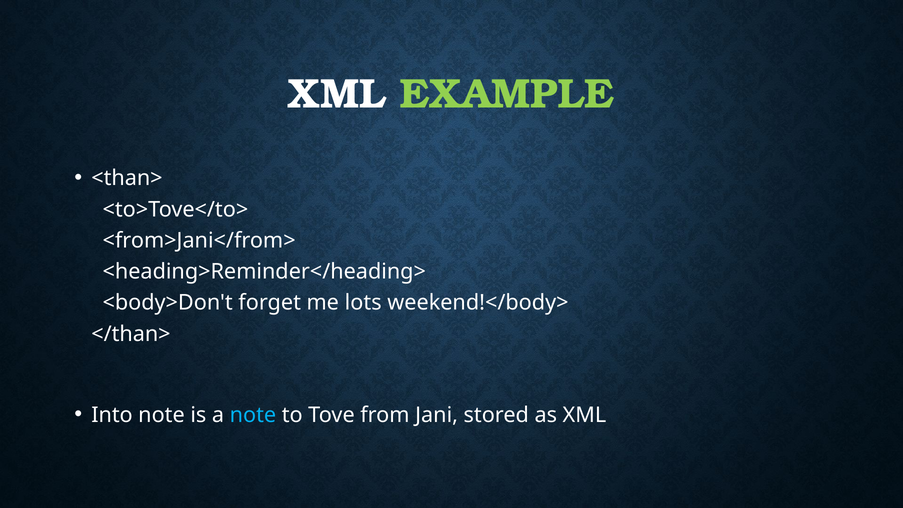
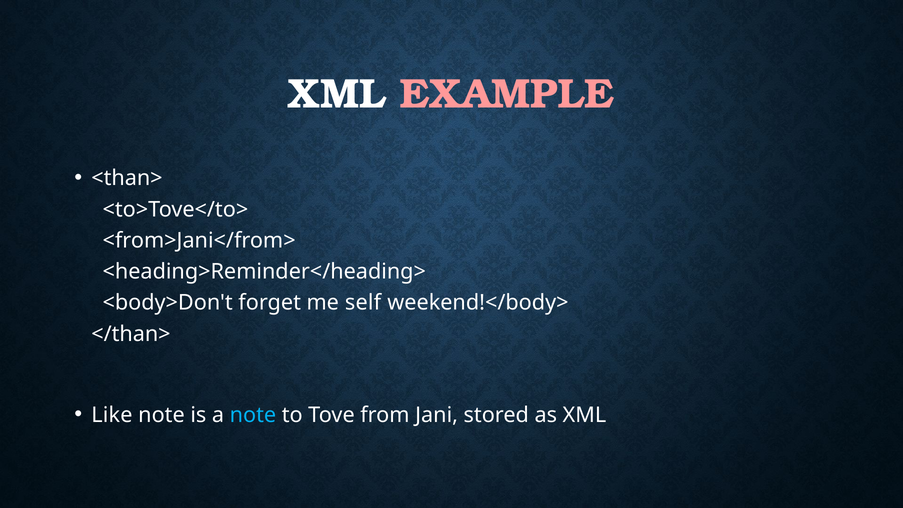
EXAMPLE colour: light green -> pink (507, 94)
lots: lots -> self (363, 303)
Into: Into -> Like (112, 415)
